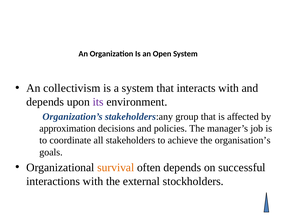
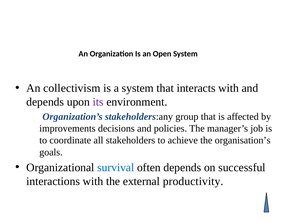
approximation: approximation -> improvements (67, 128)
survival colour: orange -> blue (116, 167)
stockholders: stockholders -> productivity (193, 181)
